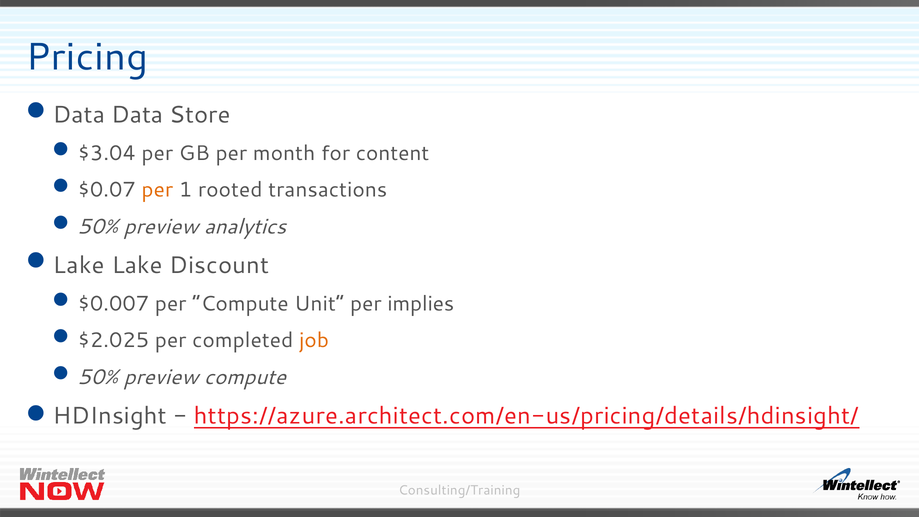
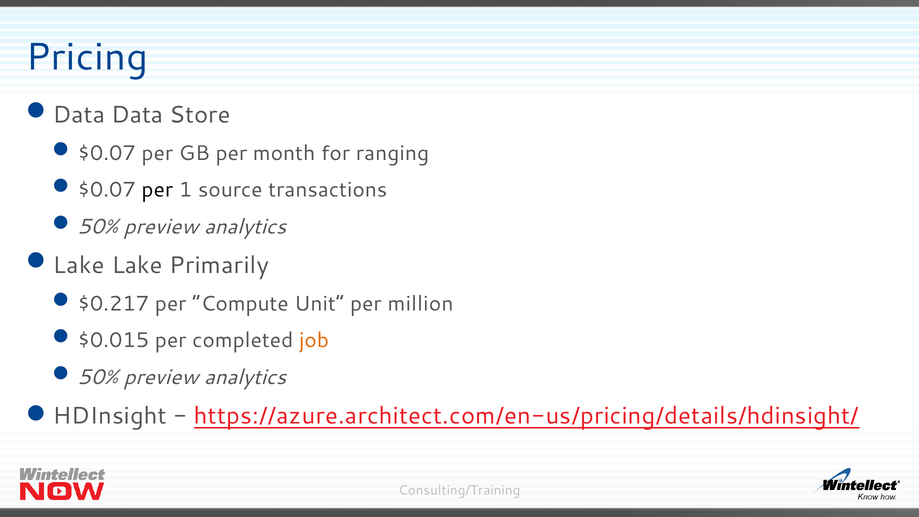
$3.04: $3.04 -> $0.07 (107, 153)
content: content -> ranging (392, 153)
per colour: orange -> black (157, 190)
rooted: rooted -> source (230, 190)
Discount: Discount -> Primarily (219, 265)
$0.007: $0.007 -> $0.217 (113, 304)
implies: implies -> million (421, 304)
$2.025: $2.025 -> $0.015 (113, 340)
compute: compute -> analytics (245, 377)
